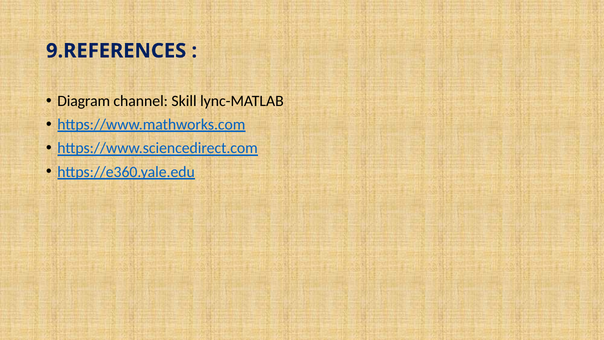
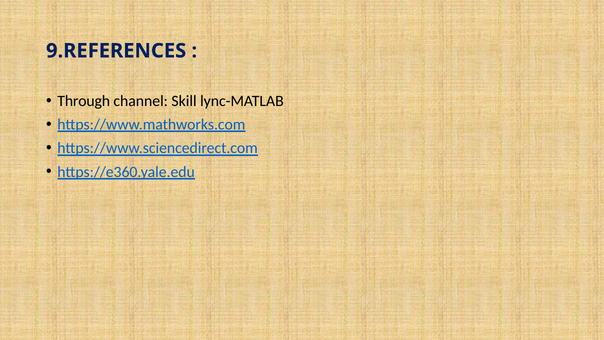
Diagram: Diagram -> Through (84, 101)
